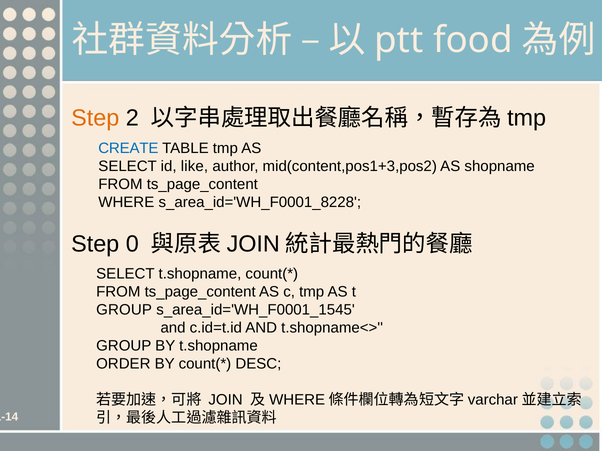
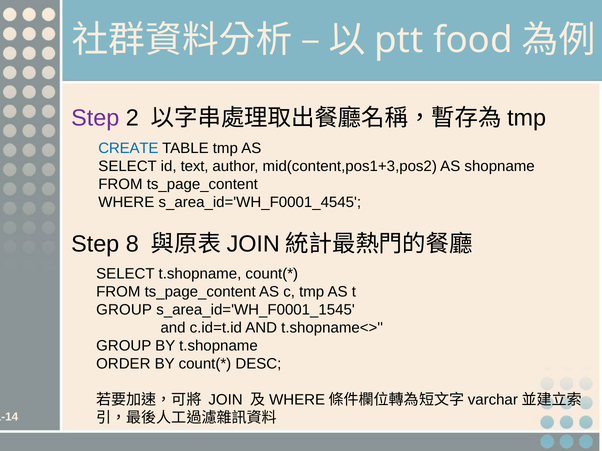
Step colour: orange -> purple (95, 118)
like: like -> text (195, 167)
s_area_id='WH_F0001_8228: s_area_id='WH_F0001_8228 -> s_area_id='WH_F0001_4545 (260, 203)
0: 0 -> 8 (132, 245)
